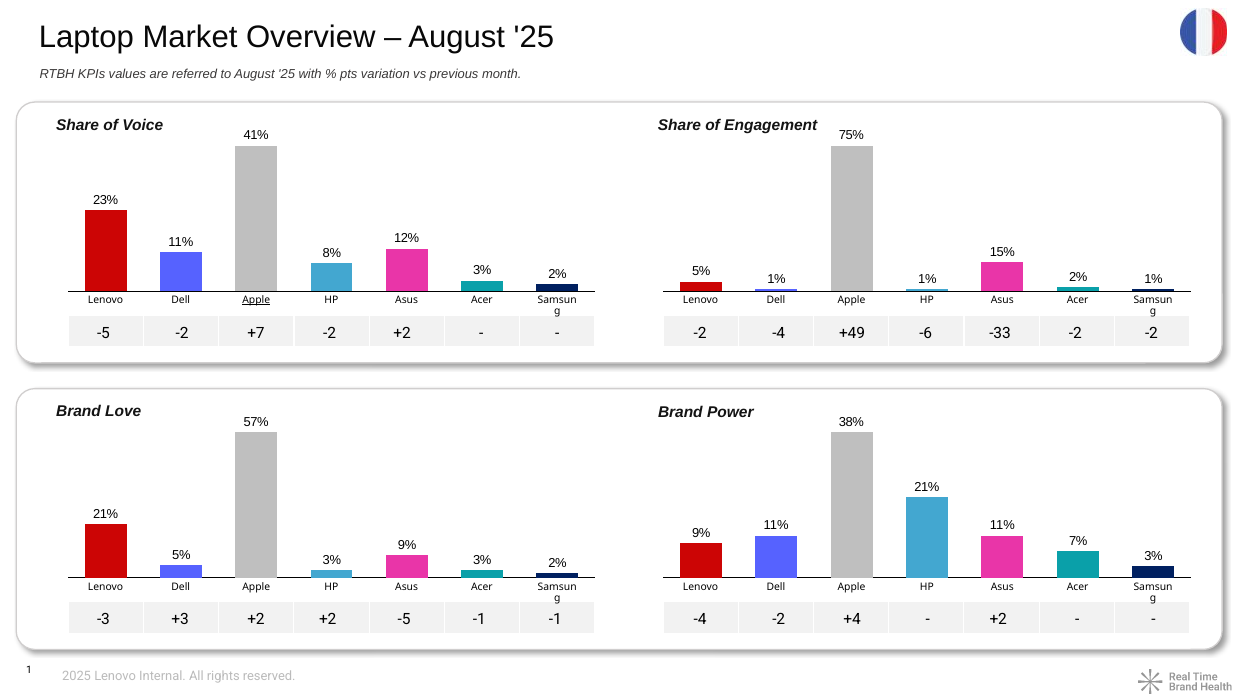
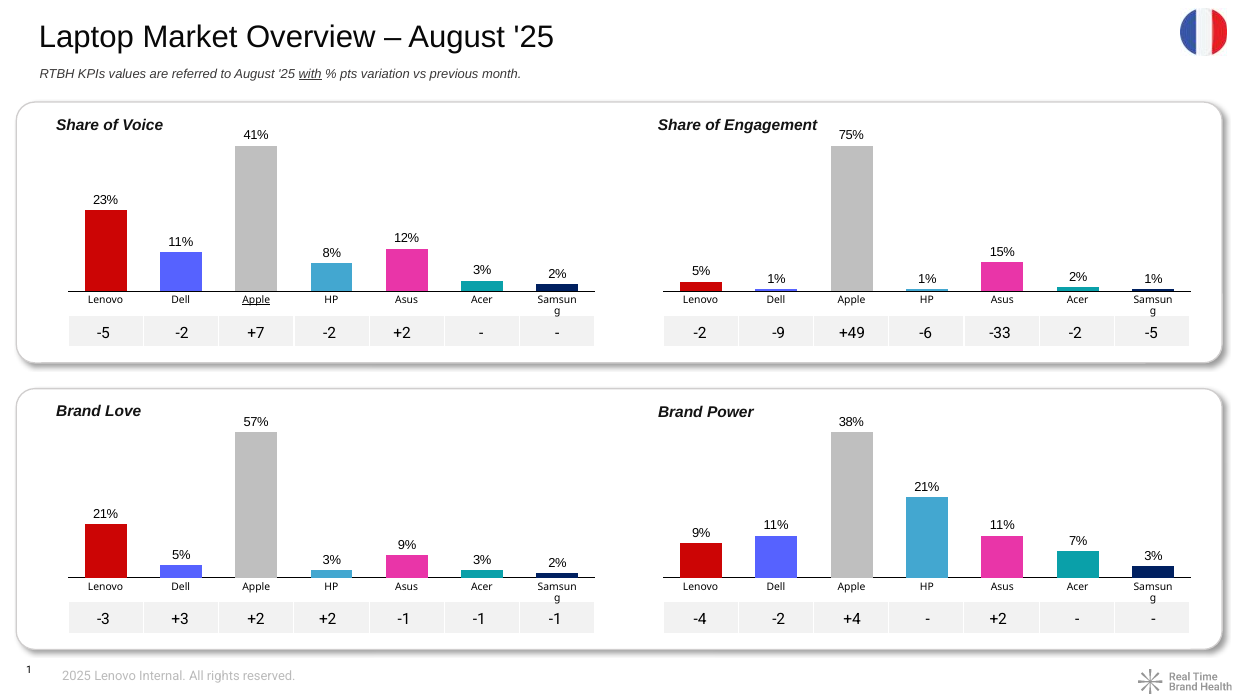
with underline: none -> present (310, 74)
-2 -4: -4 -> -9 (779, 333)
-2 -2: -2 -> -5 (1151, 333)
+2 -5: -5 -> -1 (404, 620)
